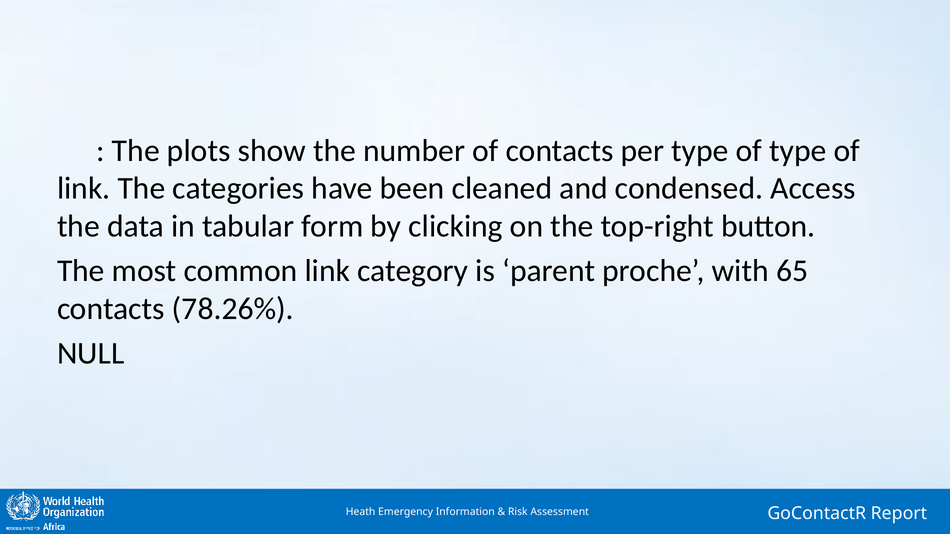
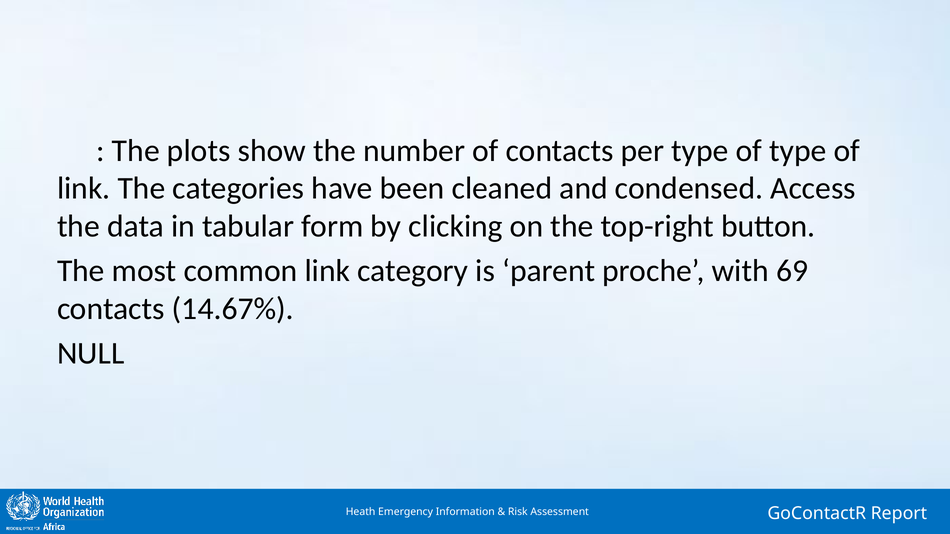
65: 65 -> 69 (792, 271)
78.26%: 78.26% -> 14.67% (233, 309)
